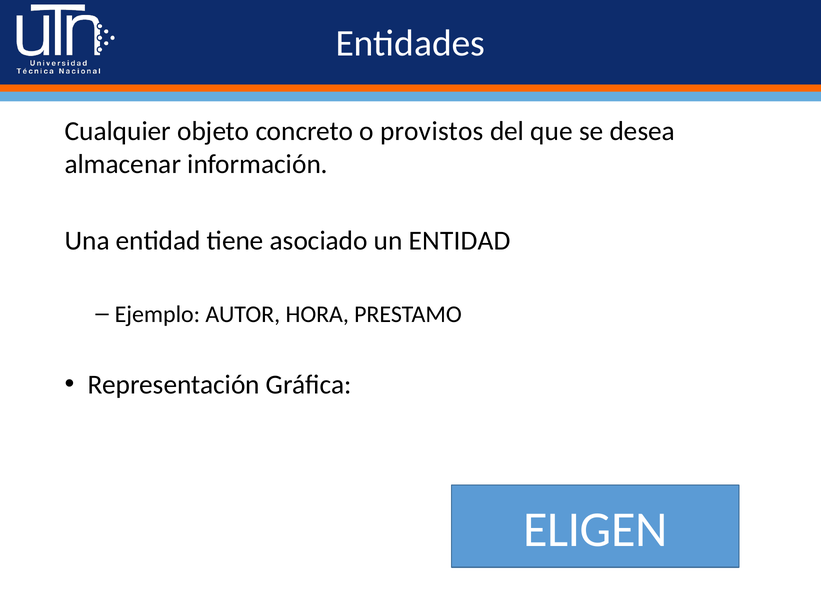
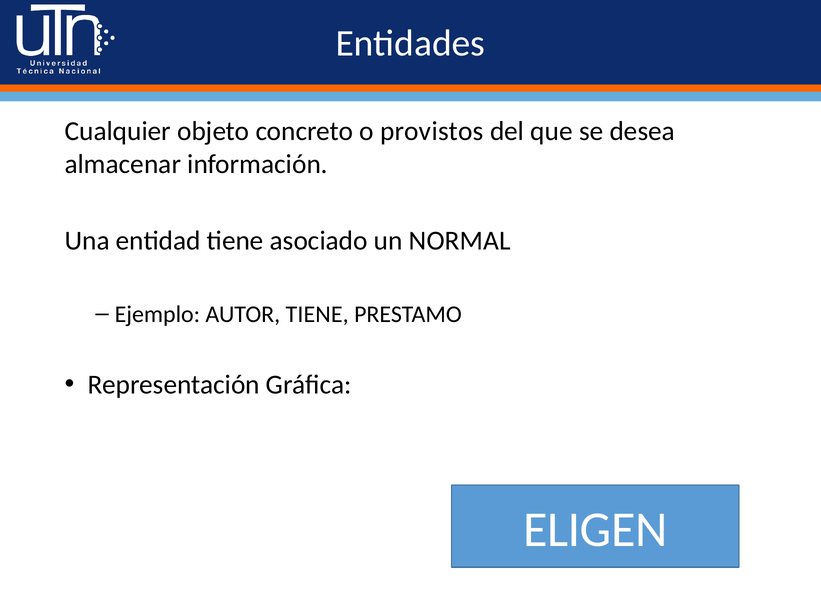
un ENTIDAD: ENTIDAD -> NORMAL (460, 241)
AUTOR HORA: HORA -> TIENE (317, 314)
